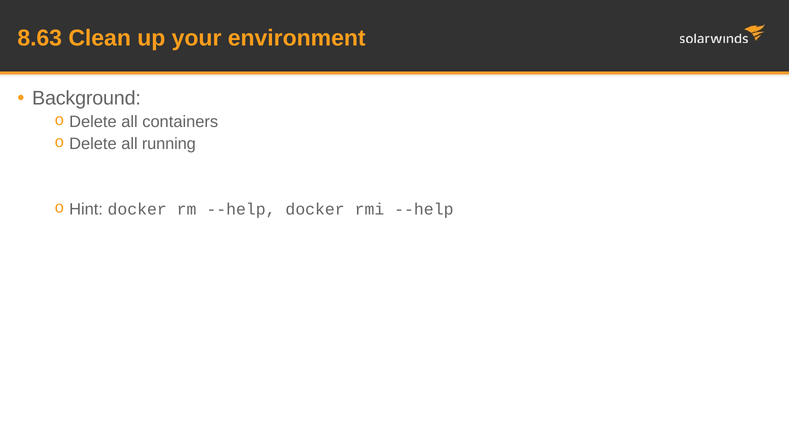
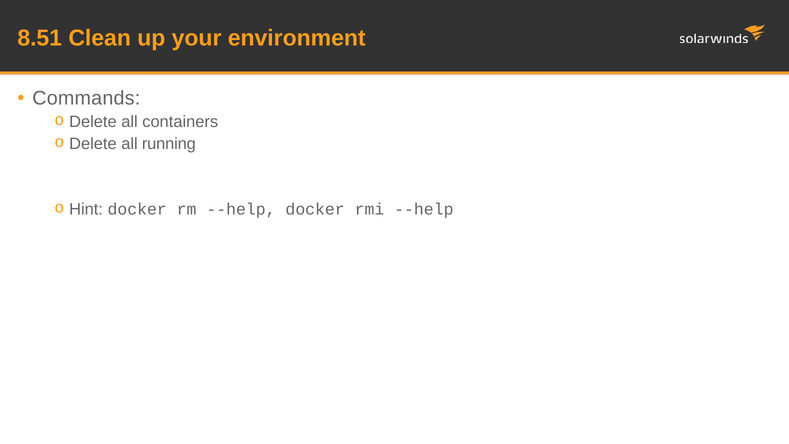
8.63: 8.63 -> 8.51 (40, 38)
Background: Background -> Commands (86, 98)
